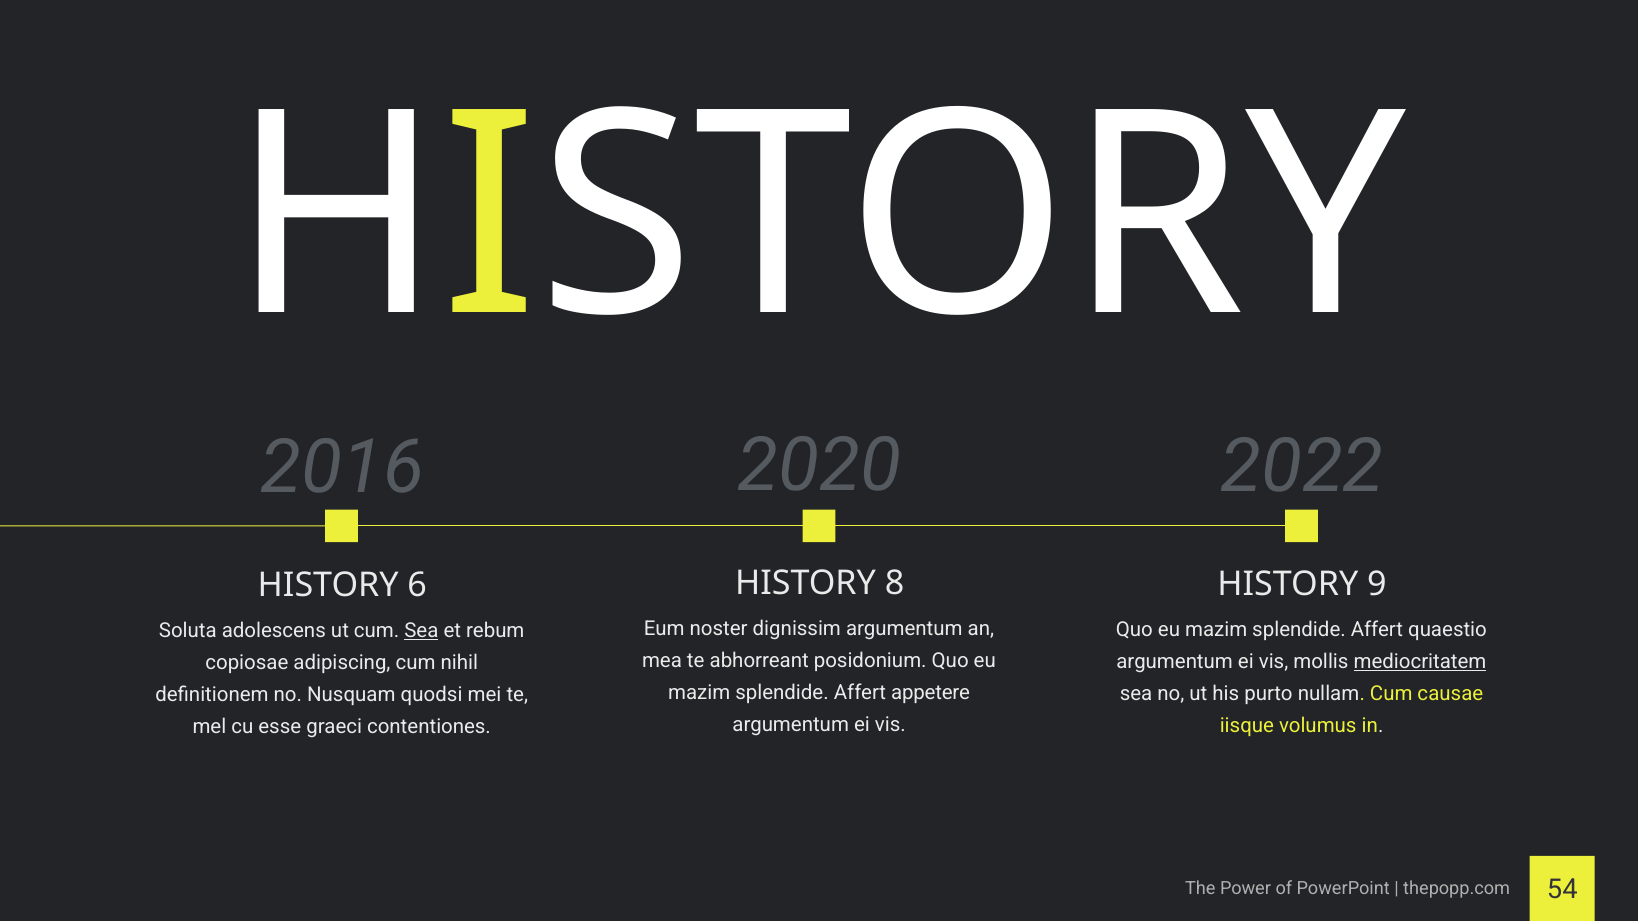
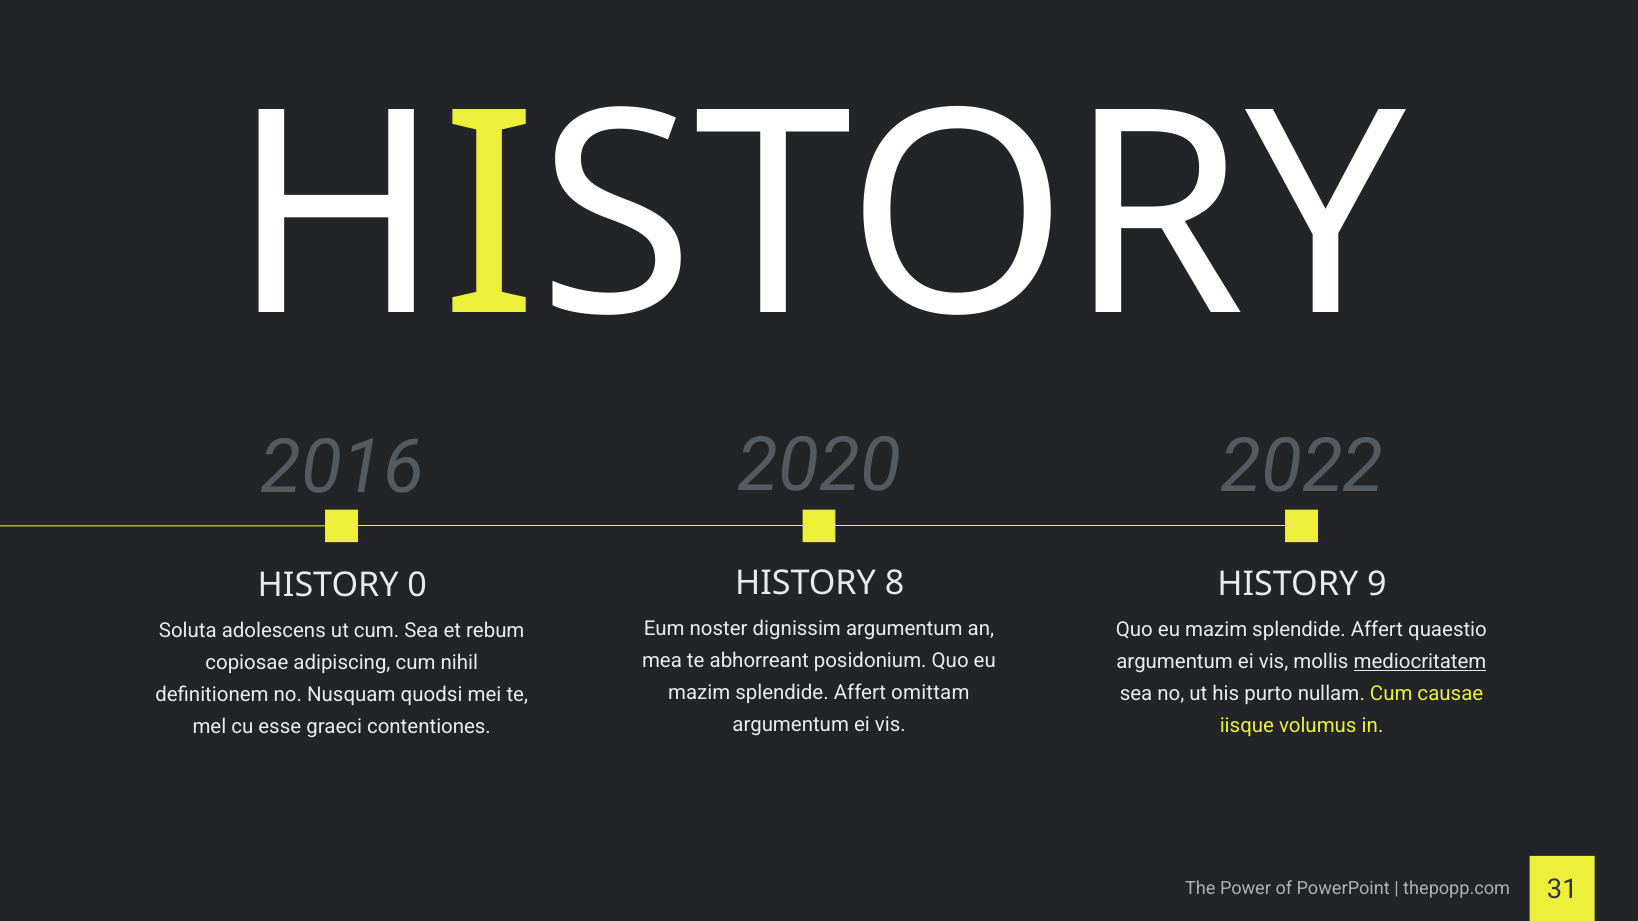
6: 6 -> 0 (417, 586)
Sea underline: present -> none (421, 631)
appetere: appetere -> omittam (930, 693)
54: 54 -> 31 (1562, 889)
